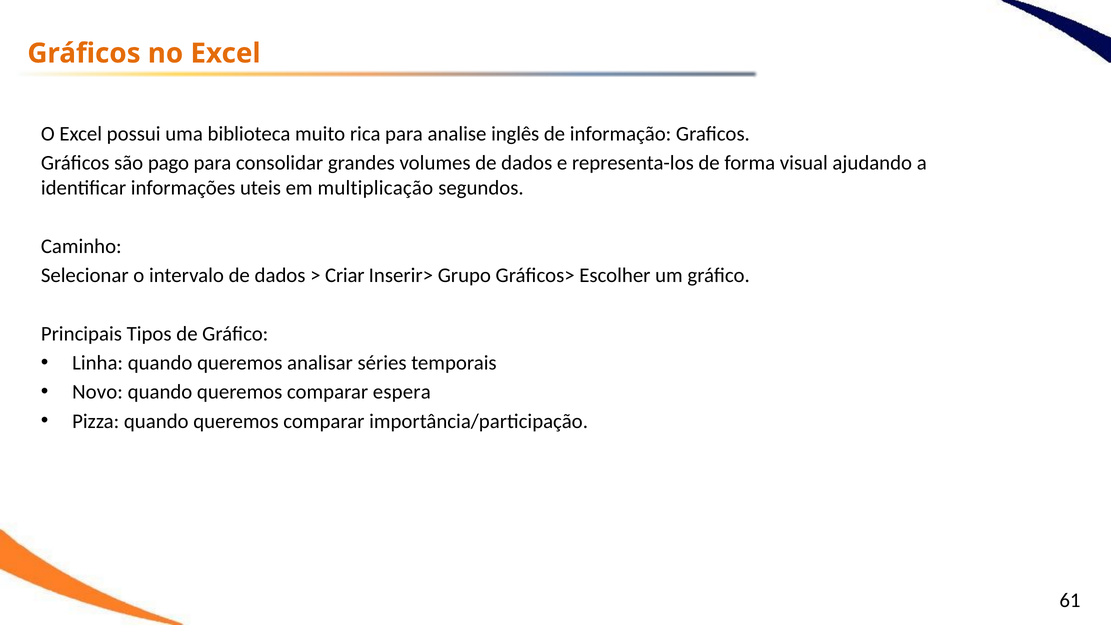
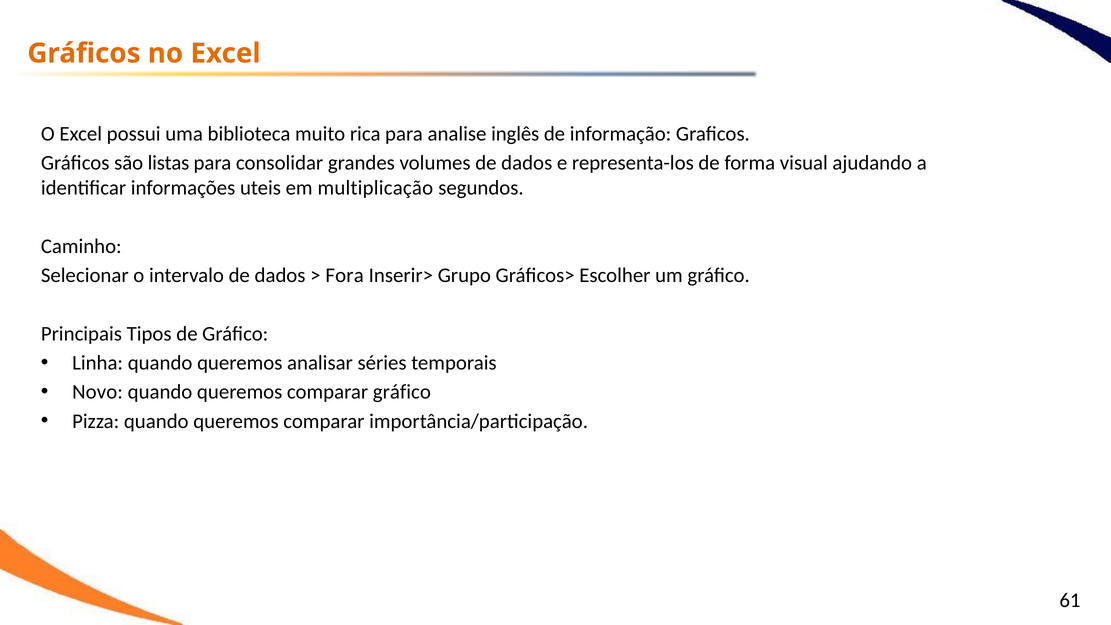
pago: pago -> listas (169, 163)
Criar: Criar -> Fora (345, 275)
comparar espera: espera -> gráfico (402, 392)
